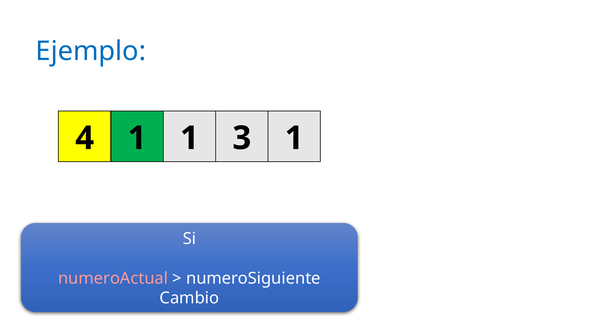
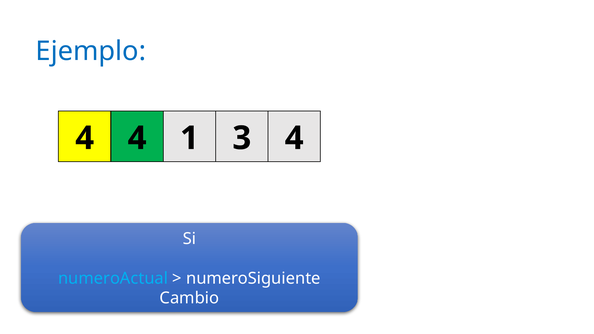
4 1: 1 -> 4 (137, 138)
3 1: 1 -> 4 (294, 138)
numeroActual colour: pink -> light blue (113, 279)
